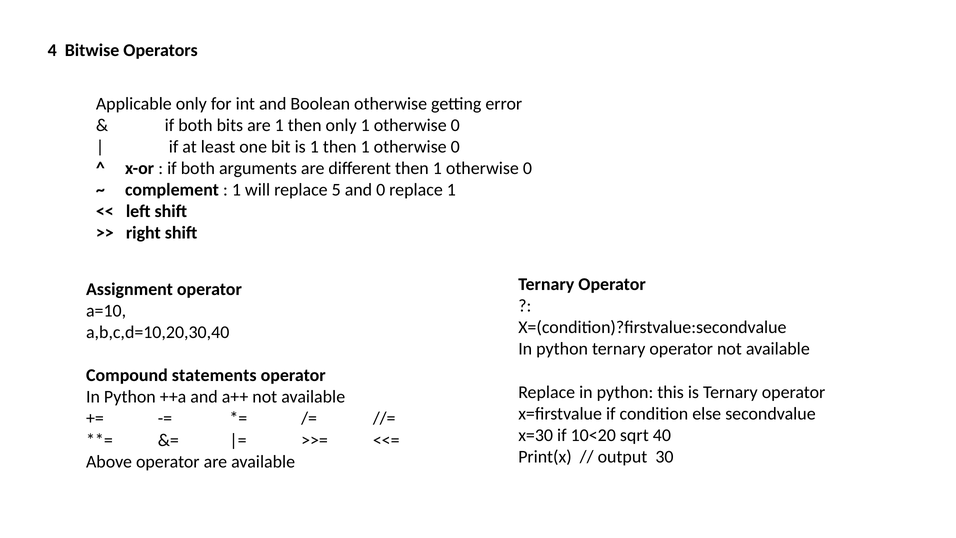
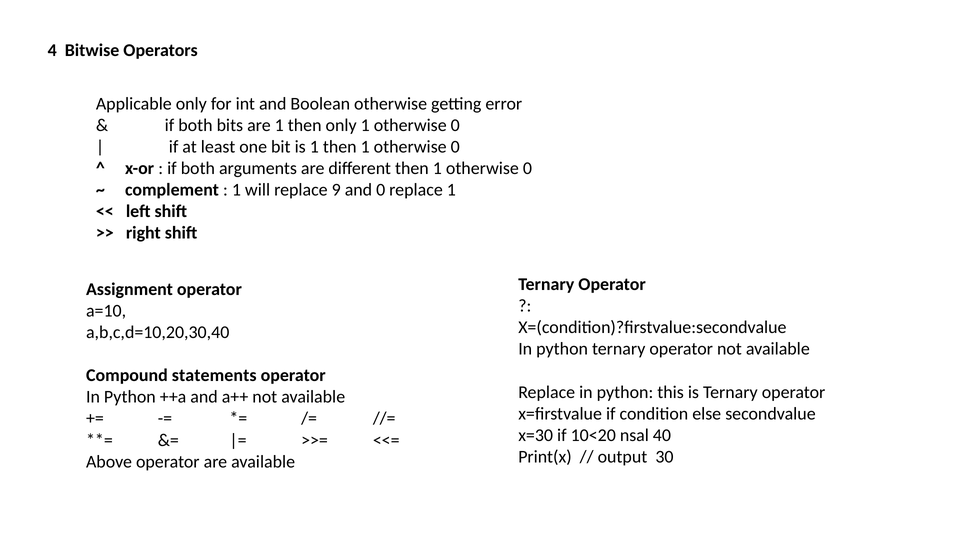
5: 5 -> 9 (336, 190)
sqrt: sqrt -> nsal (634, 435)
